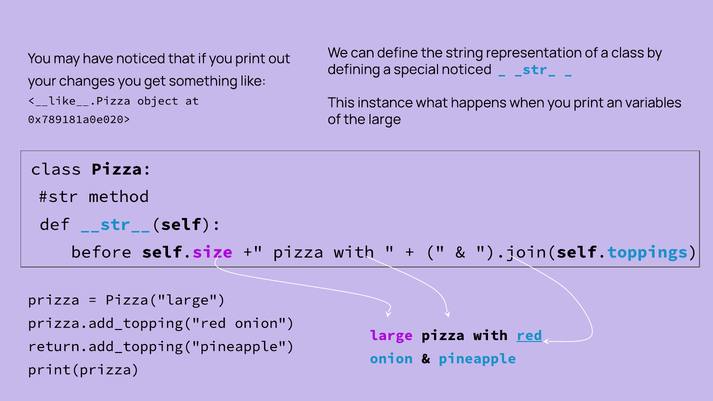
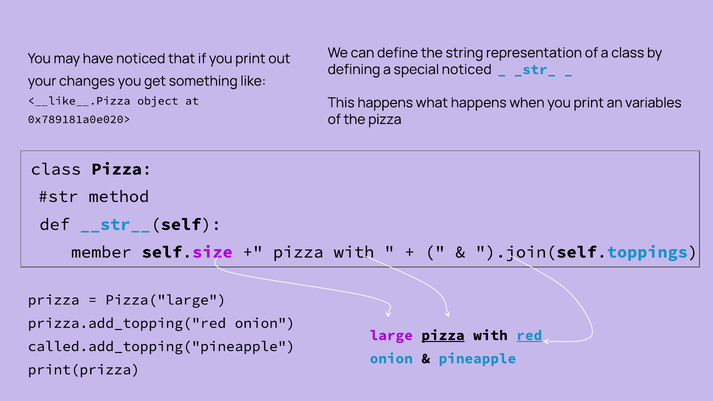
This instance: instance -> happens (385, 103)
the large: large -> pizza (385, 119)
before: before -> member (101, 252)
pizza underline: none -> present (443, 335)
return.add_topping("pineapple: return.add_topping("pineapple -> called.add_topping("pineapple (161, 346)
